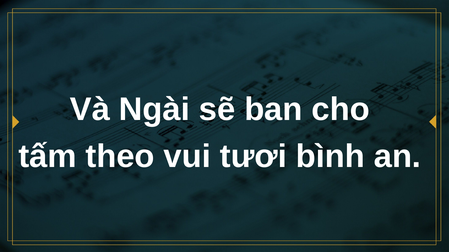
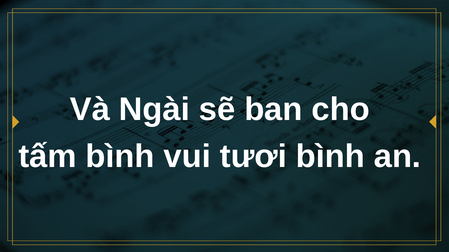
tấm theo: theo -> bình (120, 157)
